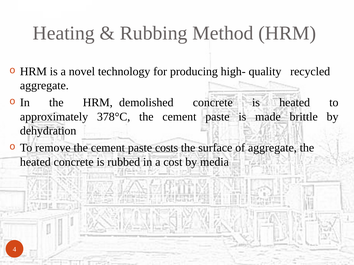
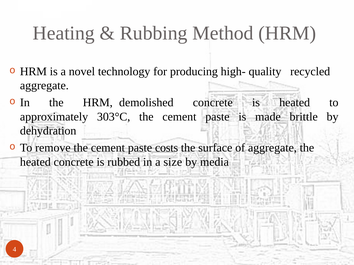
378°C: 378°C -> 303°C (114, 117)
cost: cost -> size (173, 162)
